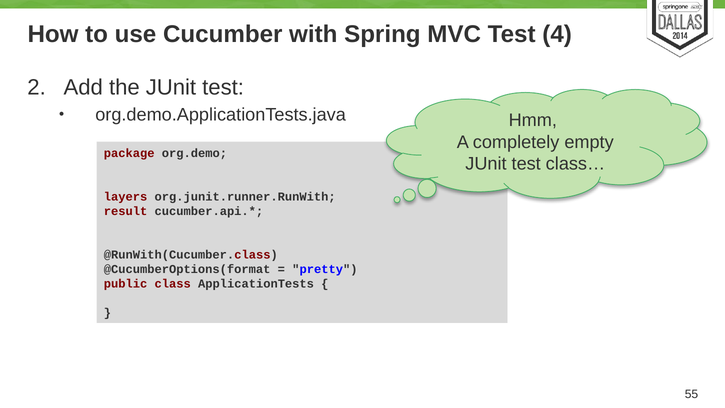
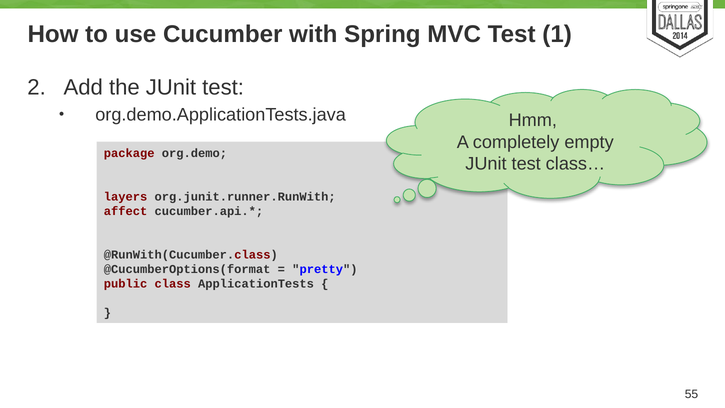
4: 4 -> 1 (557, 34)
result: result -> affect (126, 211)
